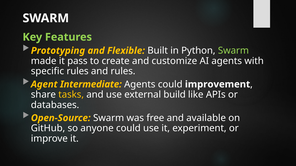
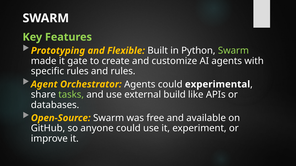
pass: pass -> gate (77, 61)
Intermediate: Intermediate -> Orchestrator (91, 85)
improvement: improvement -> experimental (218, 85)
tasks colour: yellow -> light green (71, 95)
